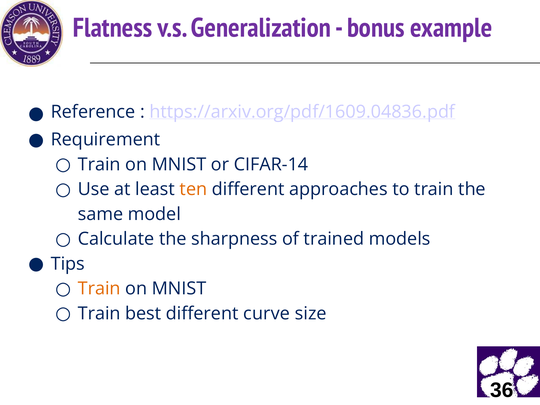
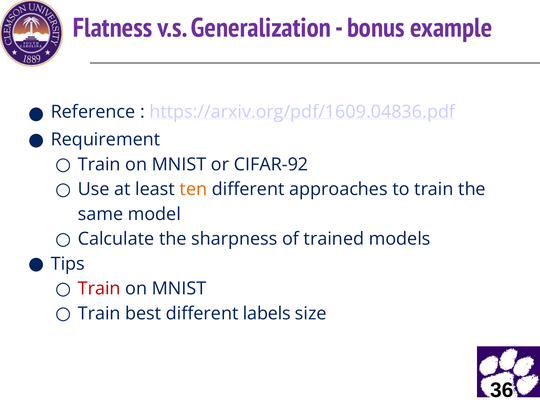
CIFAR-14: CIFAR-14 -> CIFAR-92 (271, 164)
Train colour: orange -> red (99, 289)
curve: curve -> labels (267, 313)
